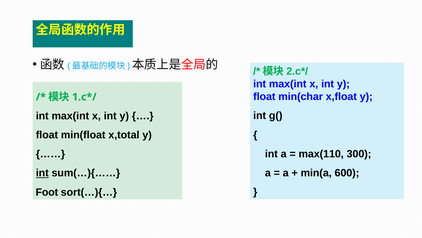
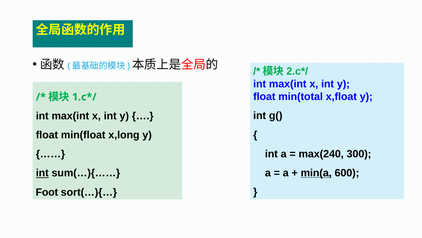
min(char: min(char -> min(total (301, 97)
x,total: x,total -> x,long (124, 135)
max(110: max(110 -> max(240 (321, 154)
min(a underline: none -> present (316, 172)
